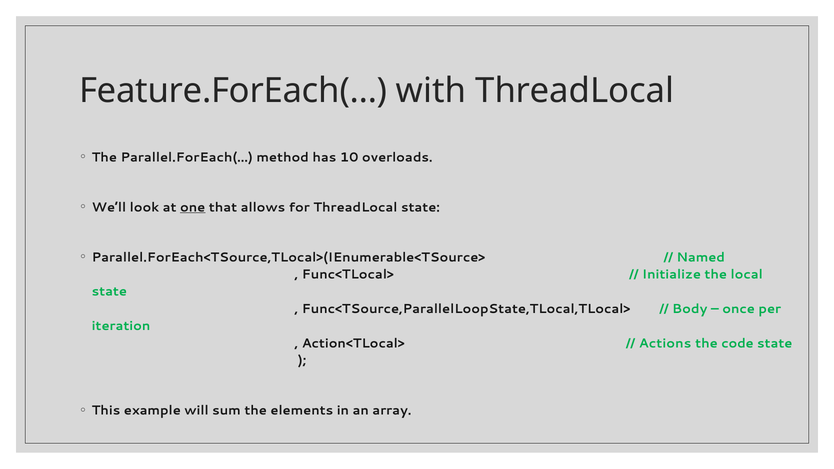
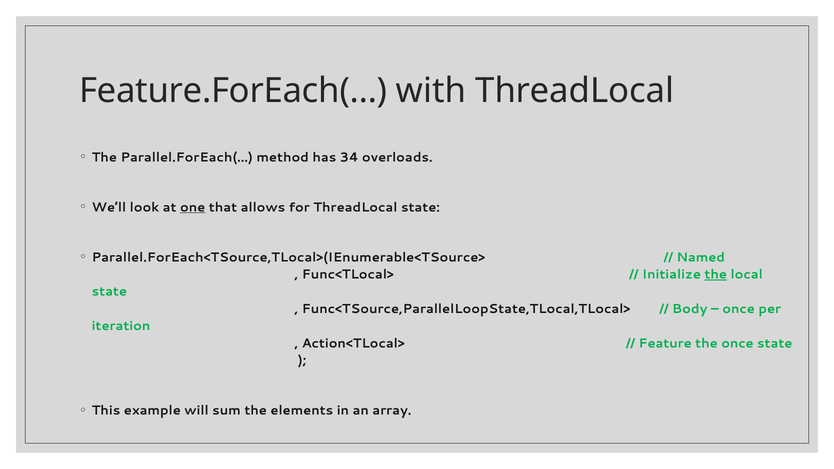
10: 10 -> 34 (349, 157)
the underline: none -> present (716, 275)
Actions: Actions -> Feature (665, 343)
the code: code -> once (737, 343)
